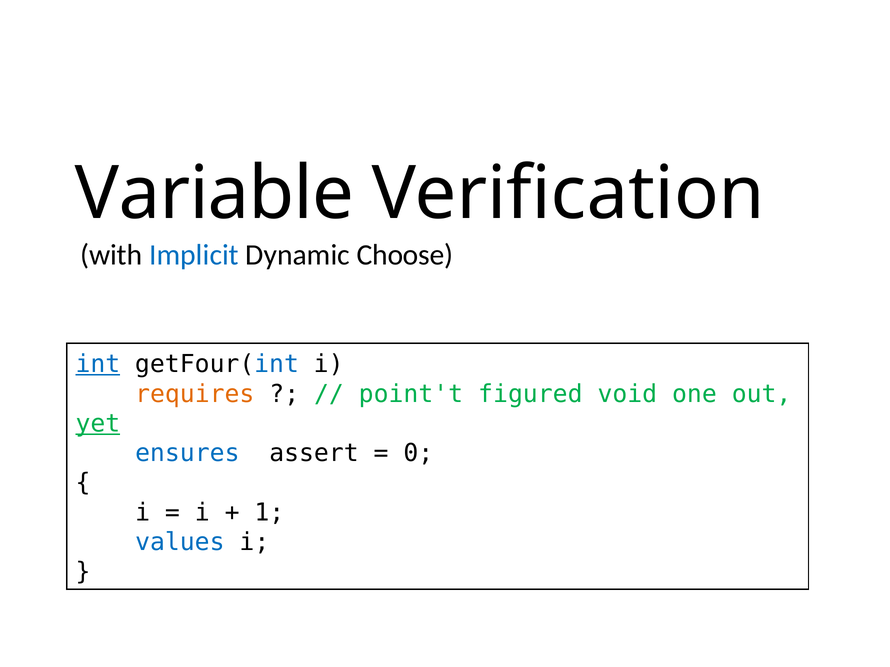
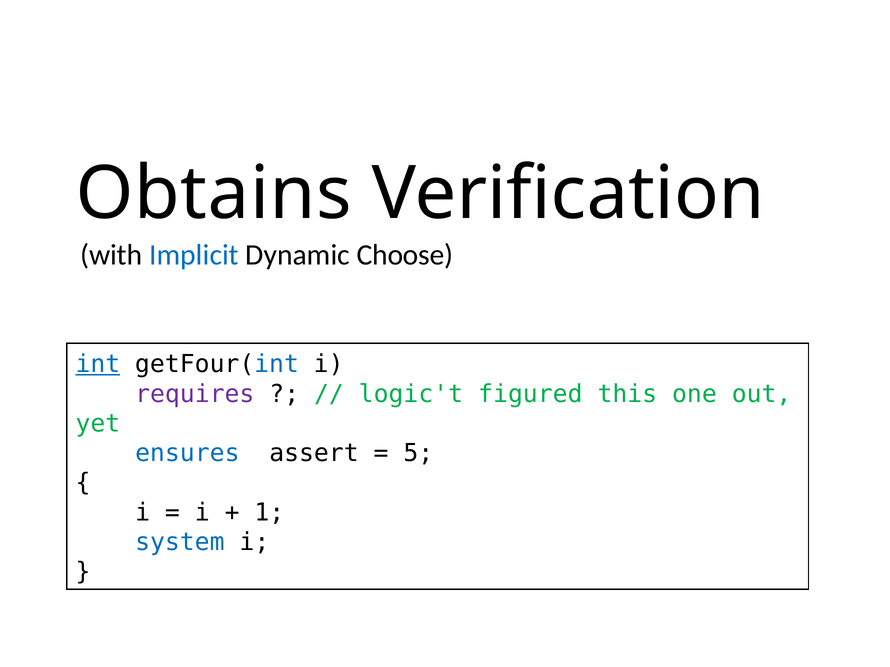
Variable: Variable -> Obtains (214, 194)
requires colour: orange -> purple (195, 394)
point't: point't -> logic't (411, 394)
void: void -> this (627, 394)
yet underline: present -> none (98, 424)
0: 0 -> 5 (418, 454)
values: values -> system (180, 543)
